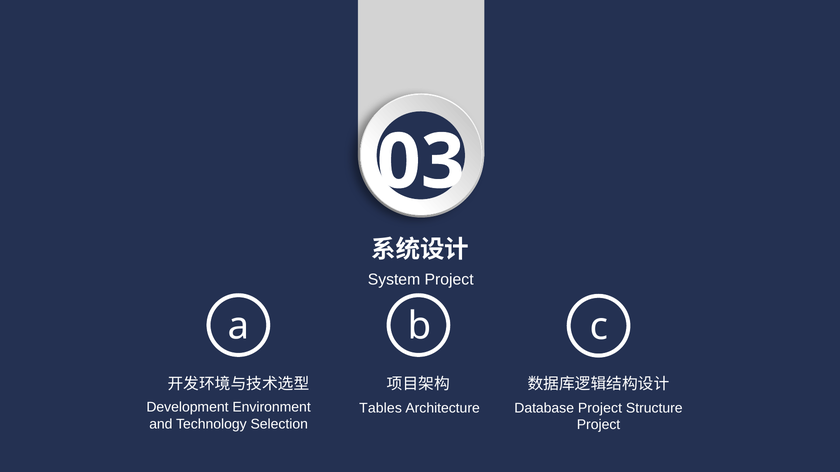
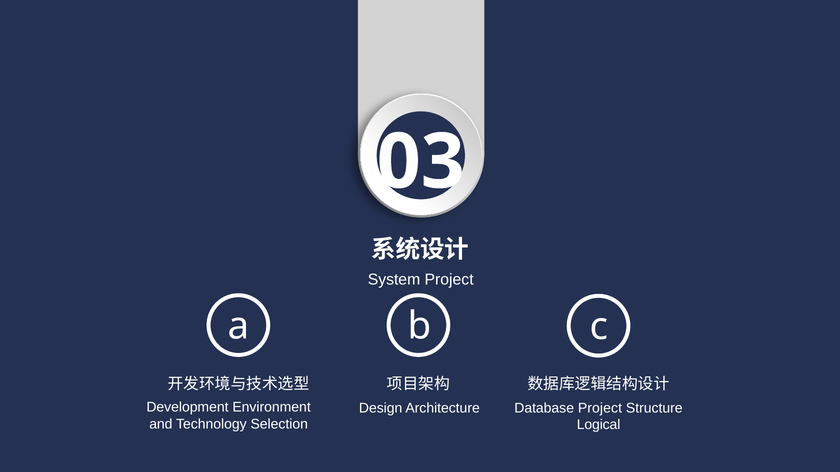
Tables: Tables -> Design (381, 409)
Project: Project -> Logical (599, 425)
